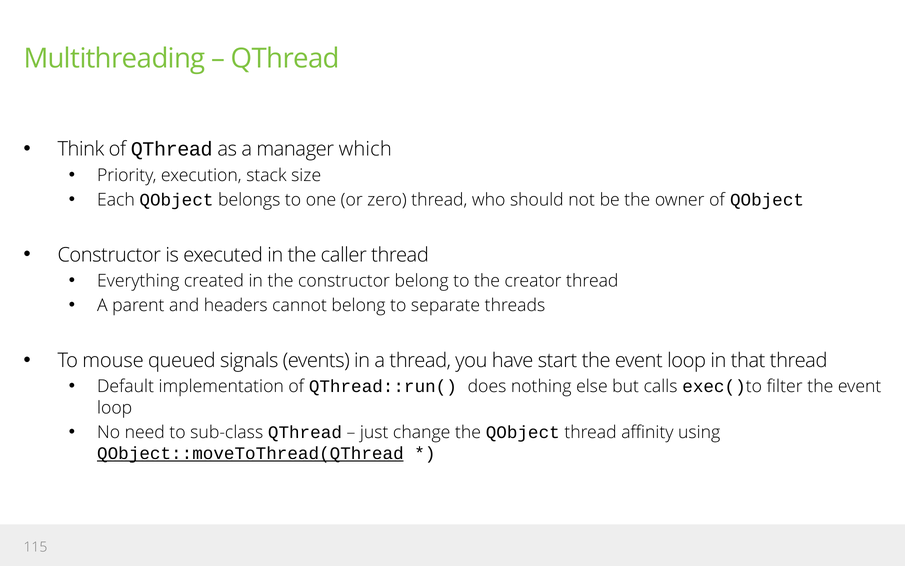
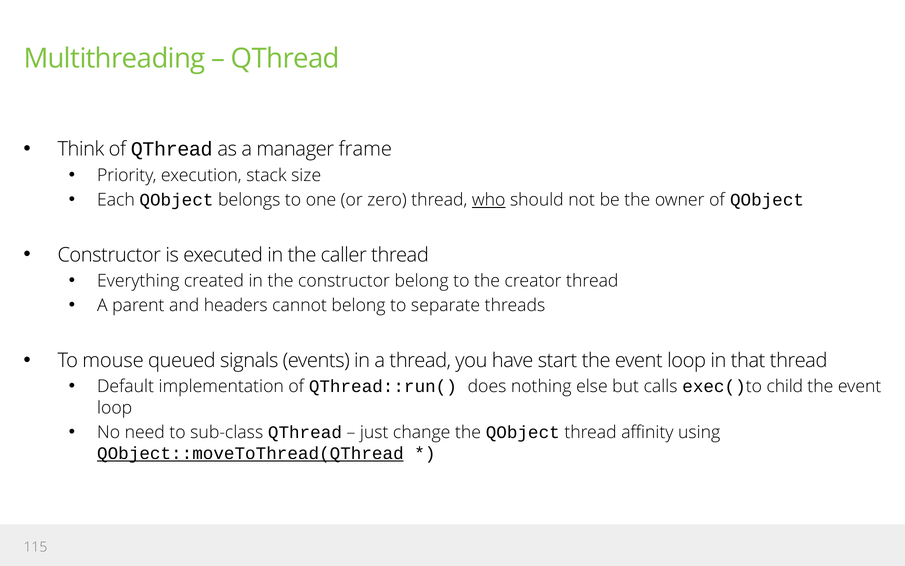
which: which -> frame (365, 149)
who underline: none -> present (489, 200)
filter: filter -> child (785, 386)
